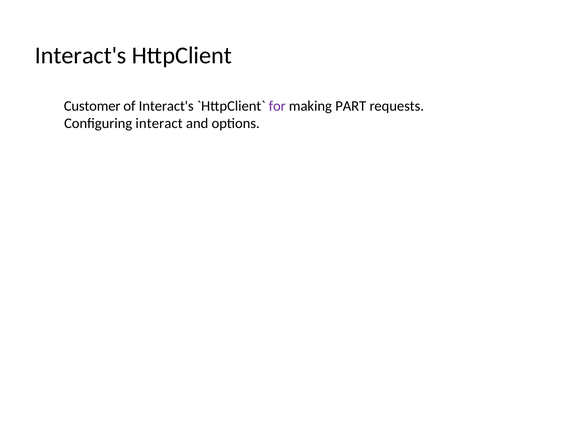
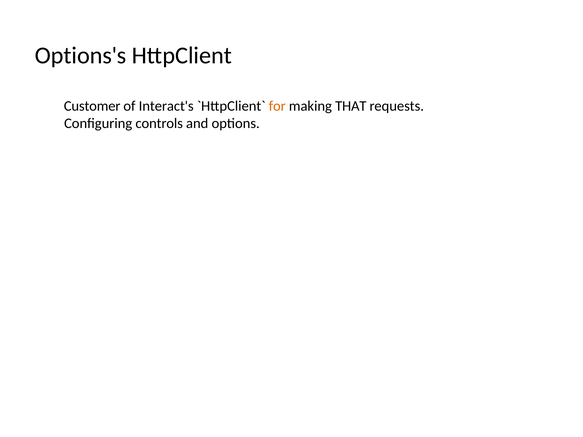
Interact's: Interact's -> Options's (81, 56)
for colour: purple -> orange (277, 106)
PART: PART -> THAT (351, 106)
interact: interact -> controls (159, 123)
